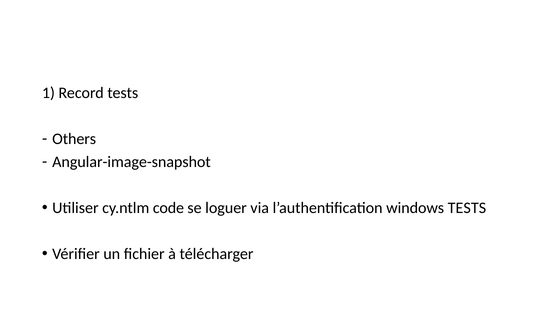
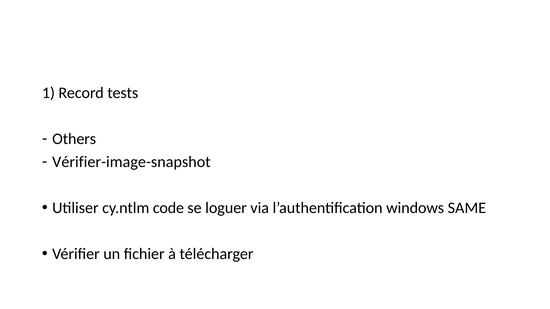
Angular-image-snapshot: Angular-image-snapshot -> Vérifier-image-snapshot (131, 162)
windows TESTS: TESTS -> SAME (467, 208)
